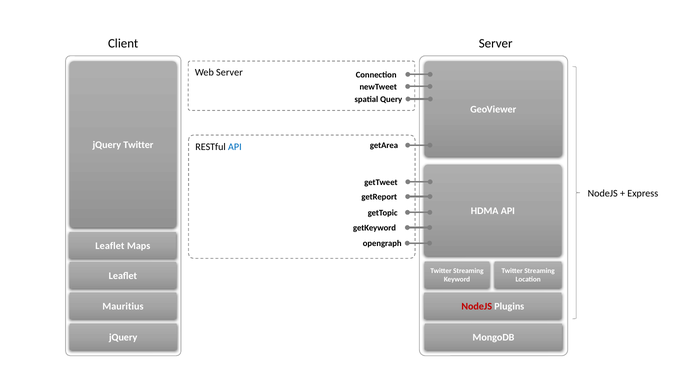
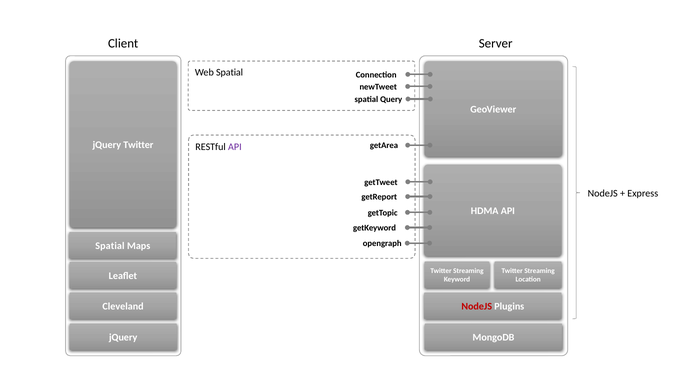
Web Server: Server -> Spatial (230, 72)
API colour: blue -> purple (235, 147)
Leaflet: Leaflet -> Spatial (110, 246)
Mauritius: Mauritius -> Cleveland (123, 306)
